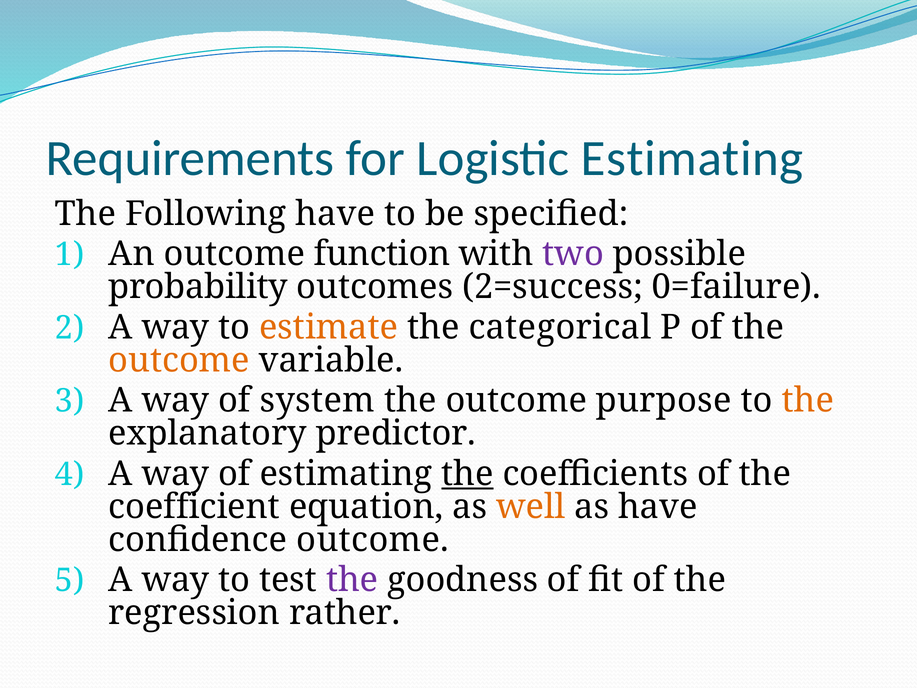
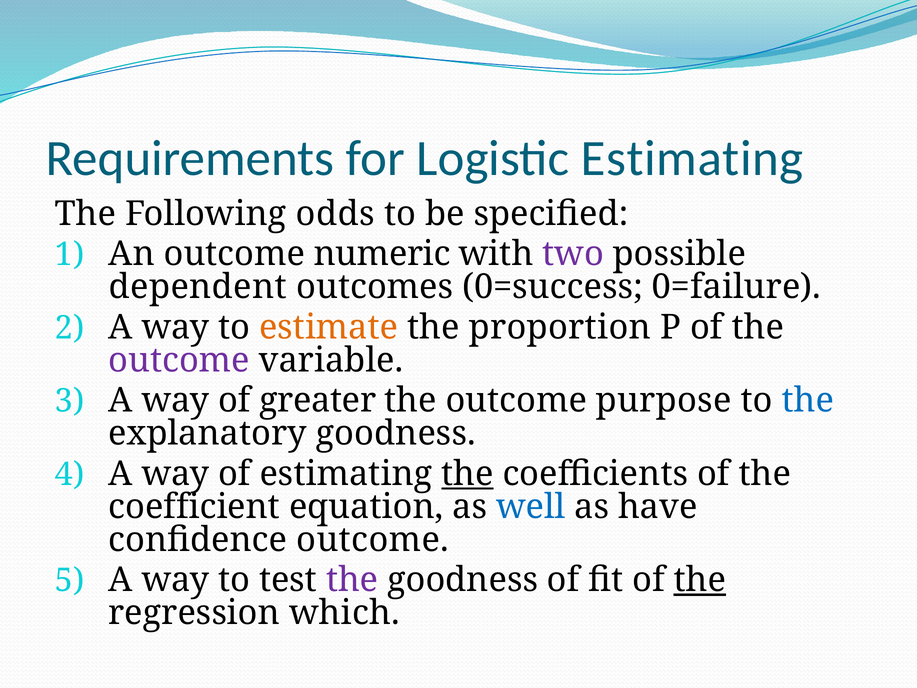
Following have: have -> odds (335, 214)
function: function -> numeric (382, 254)
probability: probability -> dependent (198, 287)
2=success: 2=success -> 0=success (553, 287)
categorical: categorical -> proportion (560, 327)
outcome colour: orange -> purple (179, 360)
system: system -> greater (318, 400)
the colour: orange -> blue (808, 400)
explanatory predictor: predictor -> goodness (396, 433)
well colour: orange -> blue (531, 507)
the underline: none -> present (700, 580)
rather: rather -> which (344, 613)
